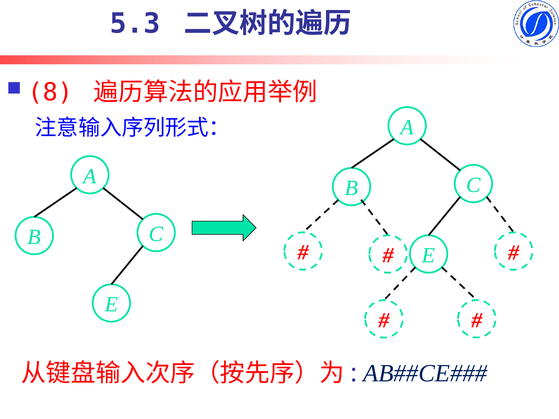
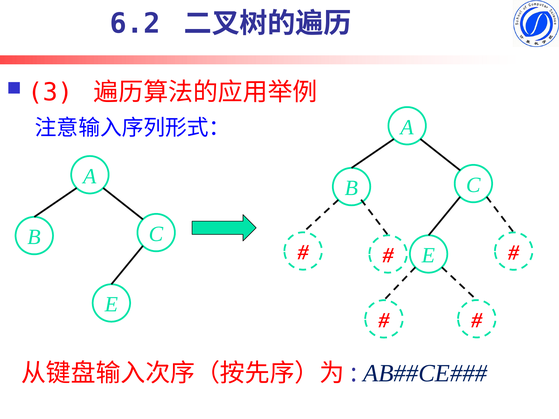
5.3: 5.3 -> 6.2 (135, 24)
8: 8 -> 3 (50, 92)
